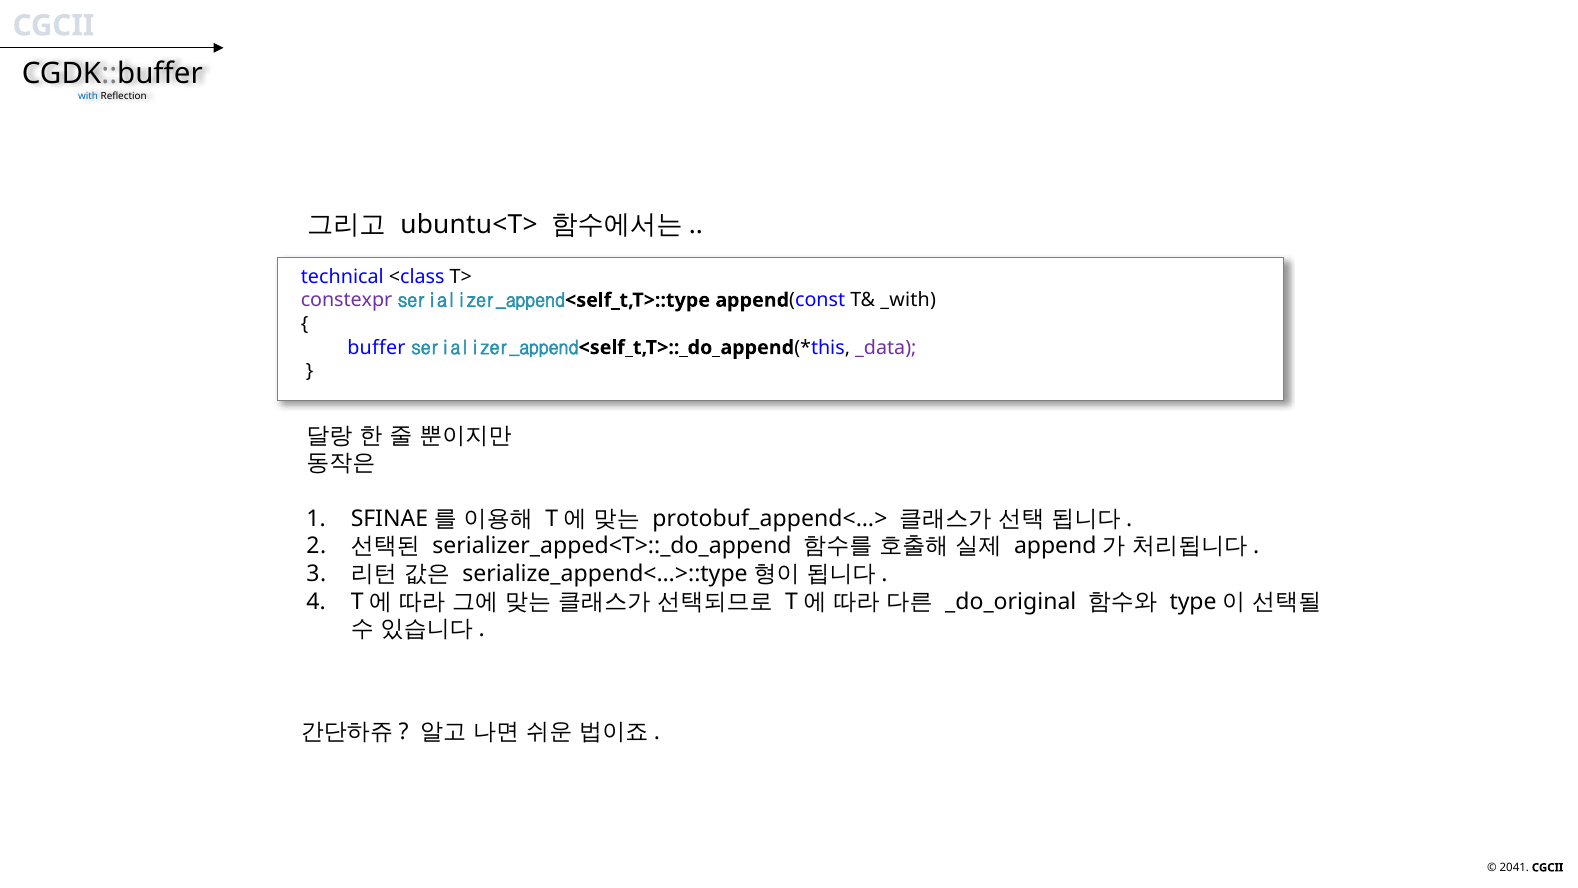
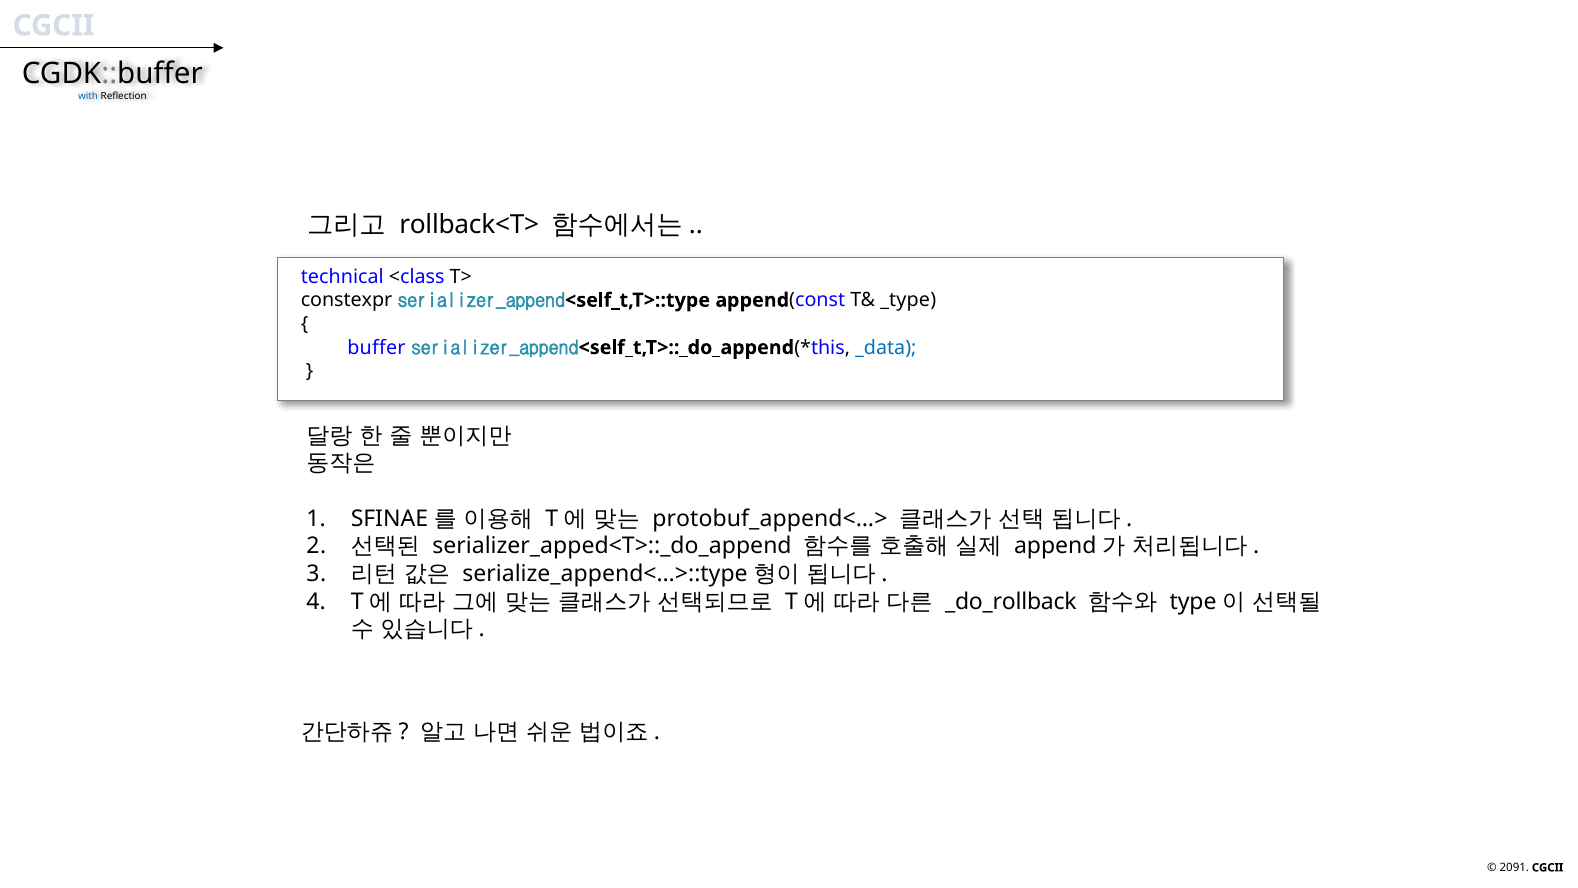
ubuntu<T>: ubuntu<T> -> rollback<T> (469, 225)
constexpr colour: purple -> black (347, 300)
_with: _with -> _type (908, 300)
_data colour: purple -> blue (886, 347)
_do_original: _do_original -> _do_rollback (1011, 601)
2041: 2041 -> 2091 (1514, 867)
